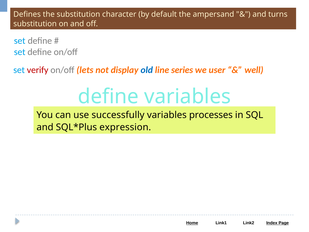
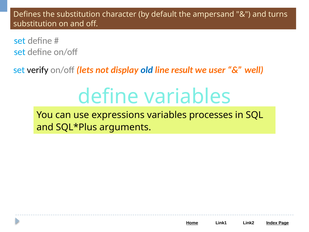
verify colour: red -> black (38, 70)
series: series -> result (182, 70)
successfully: successfully -> expressions (118, 115)
expression: expression -> arguments (125, 127)
